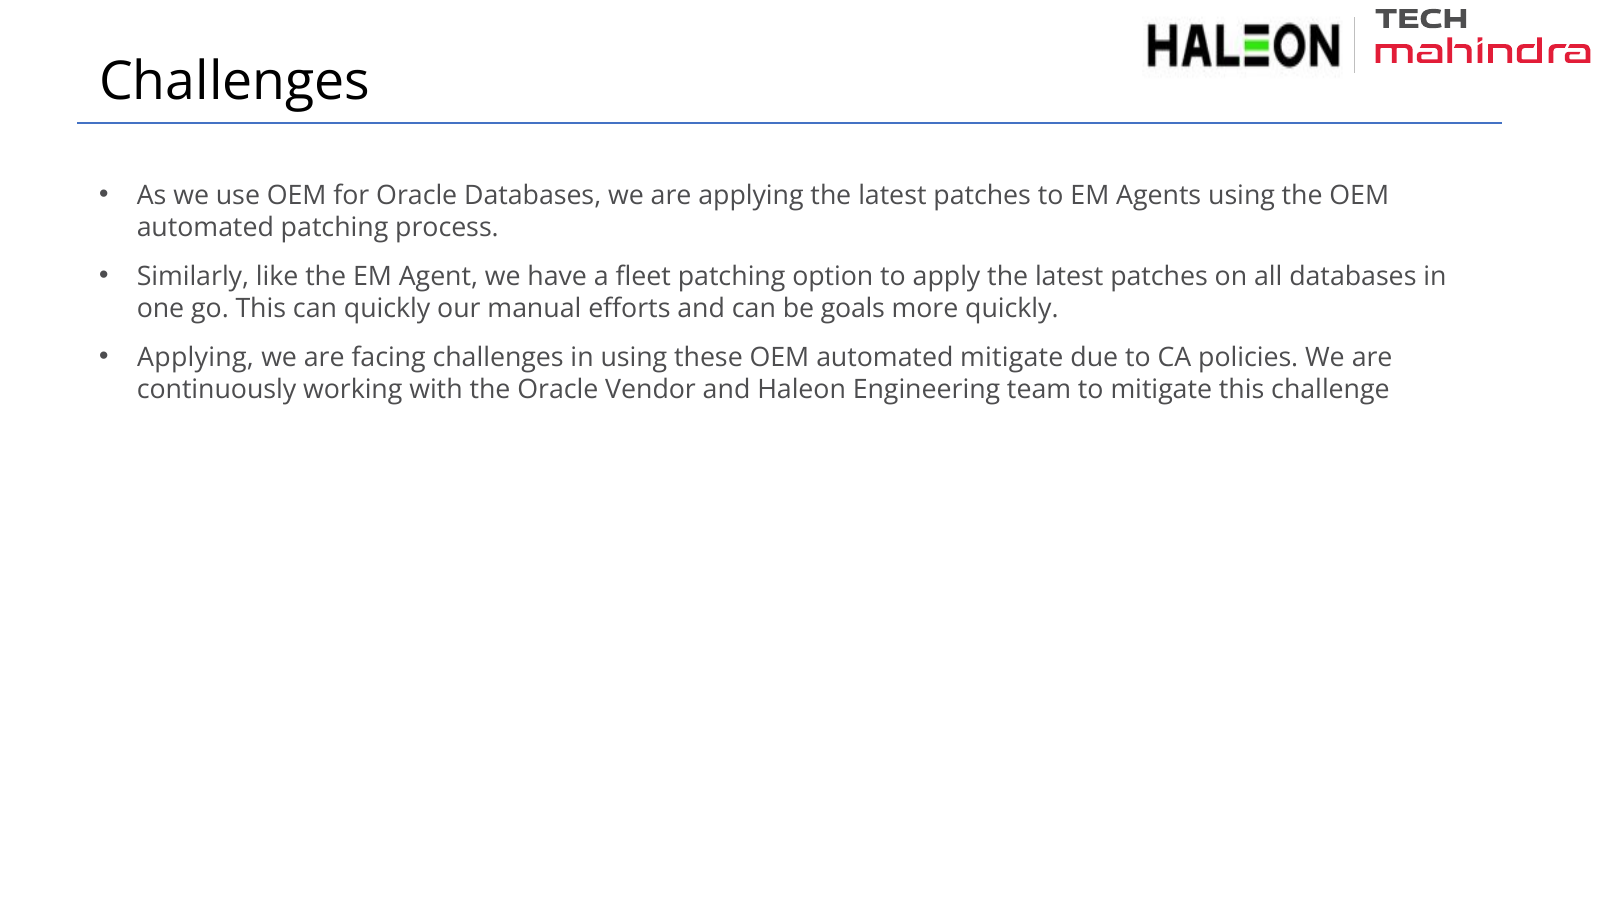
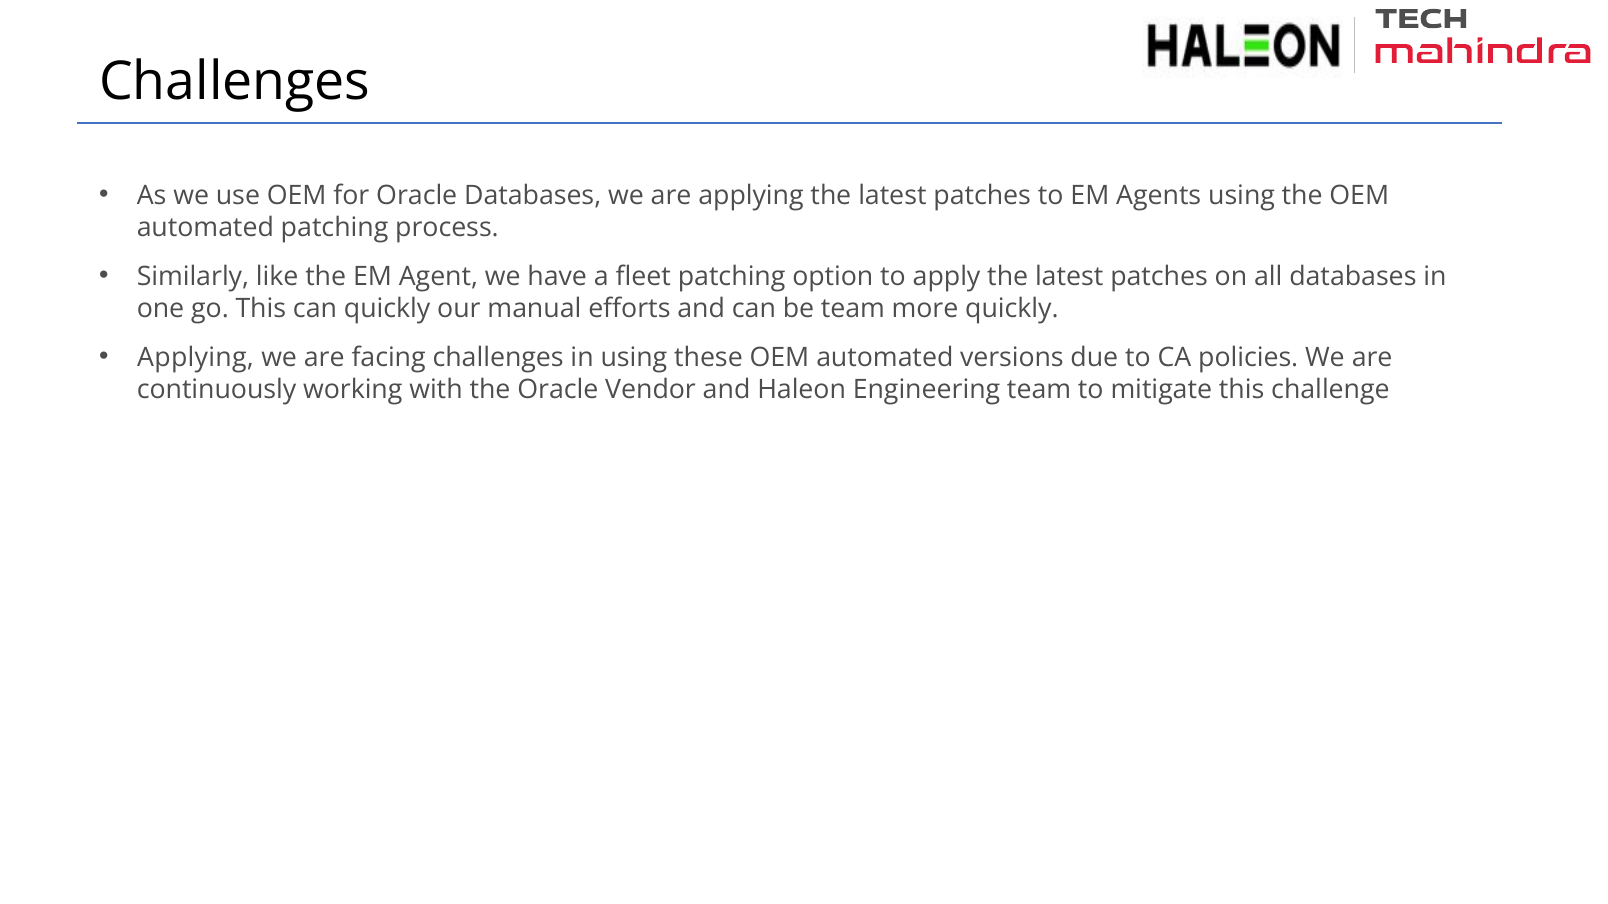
be goals: goals -> team (853, 309)
automated mitigate: mitigate -> versions (1012, 358)
